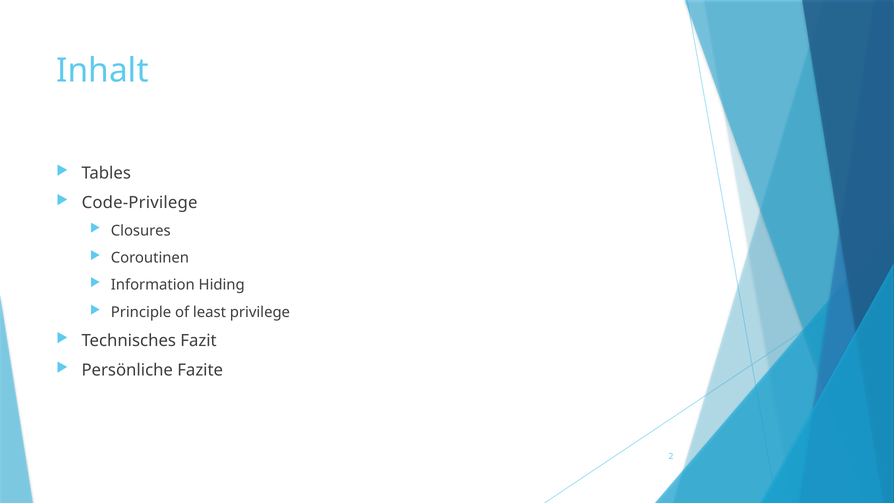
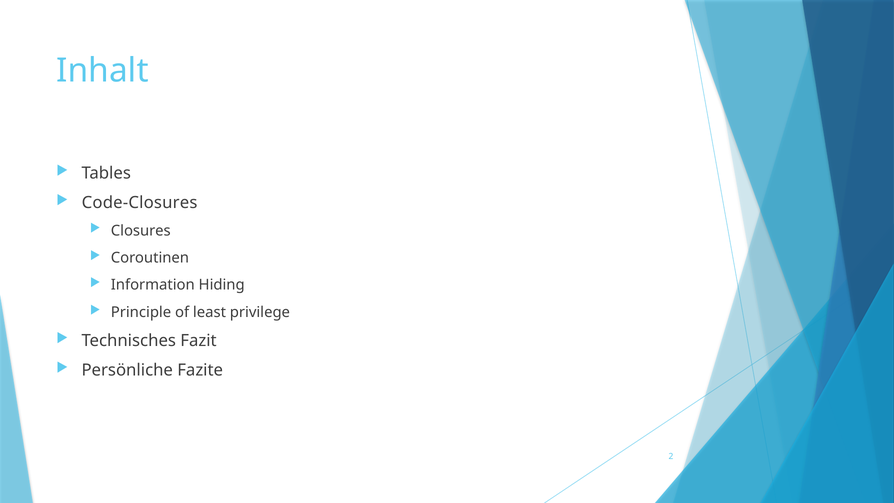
Code-Privilege: Code-Privilege -> Code-Closures (140, 202)
